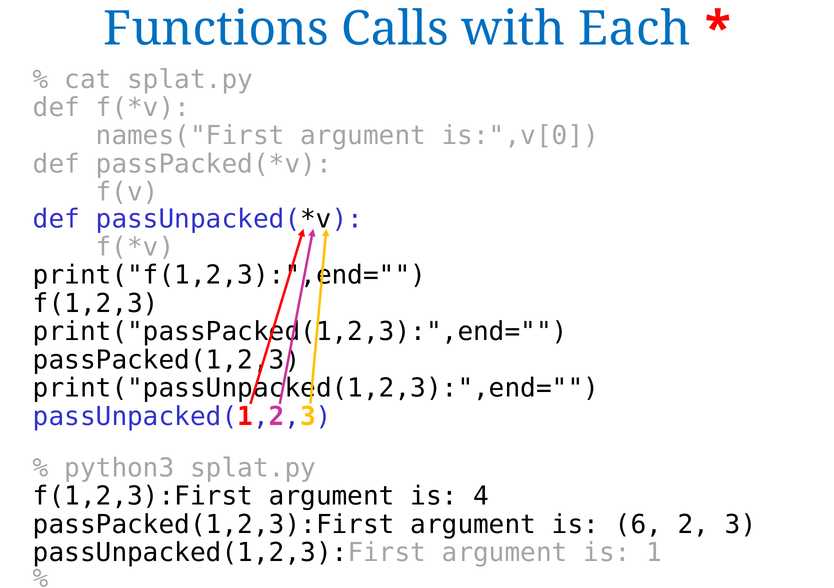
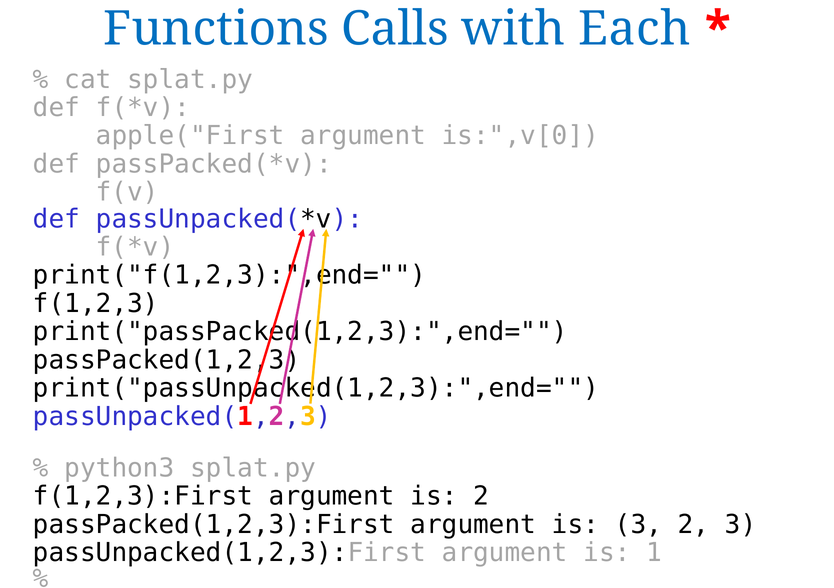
names("First: names("First -> apple("First (190, 136)
is 4: 4 -> 2 (481, 496)
is 6: 6 -> 3 (638, 524)
